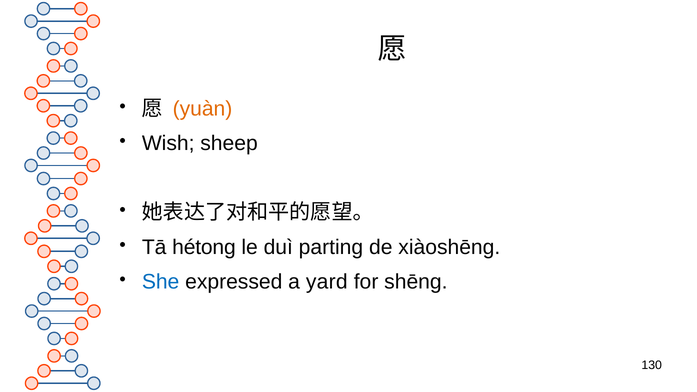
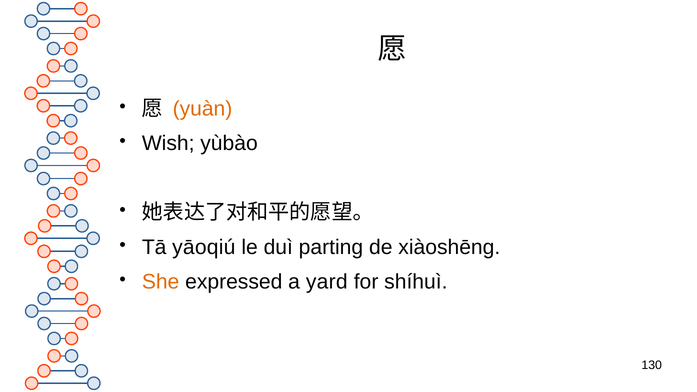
sheep: sheep -> yùbào (229, 143)
hétong: hétong -> yāoqiú (204, 247)
She colour: blue -> orange (161, 282)
shēng: shēng -> shíhuì (416, 282)
